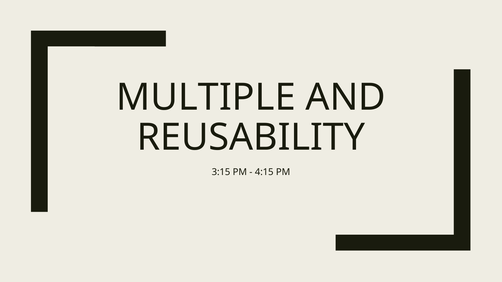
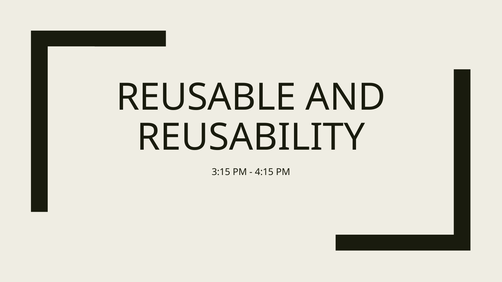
MULTIPLE: MULTIPLE -> REUSABLE (206, 97)
